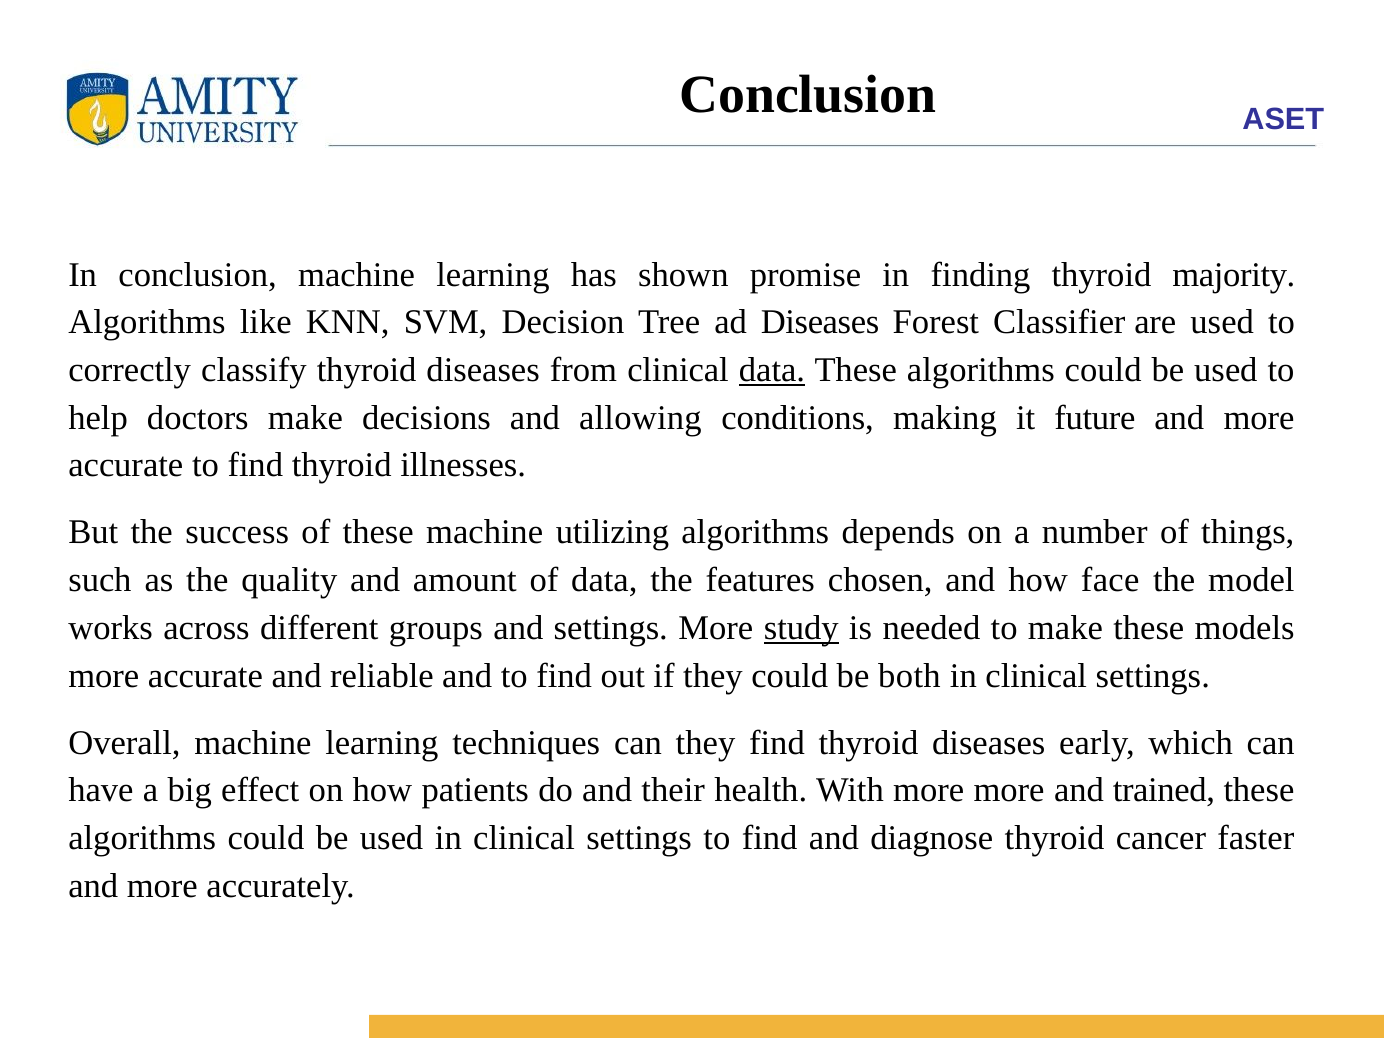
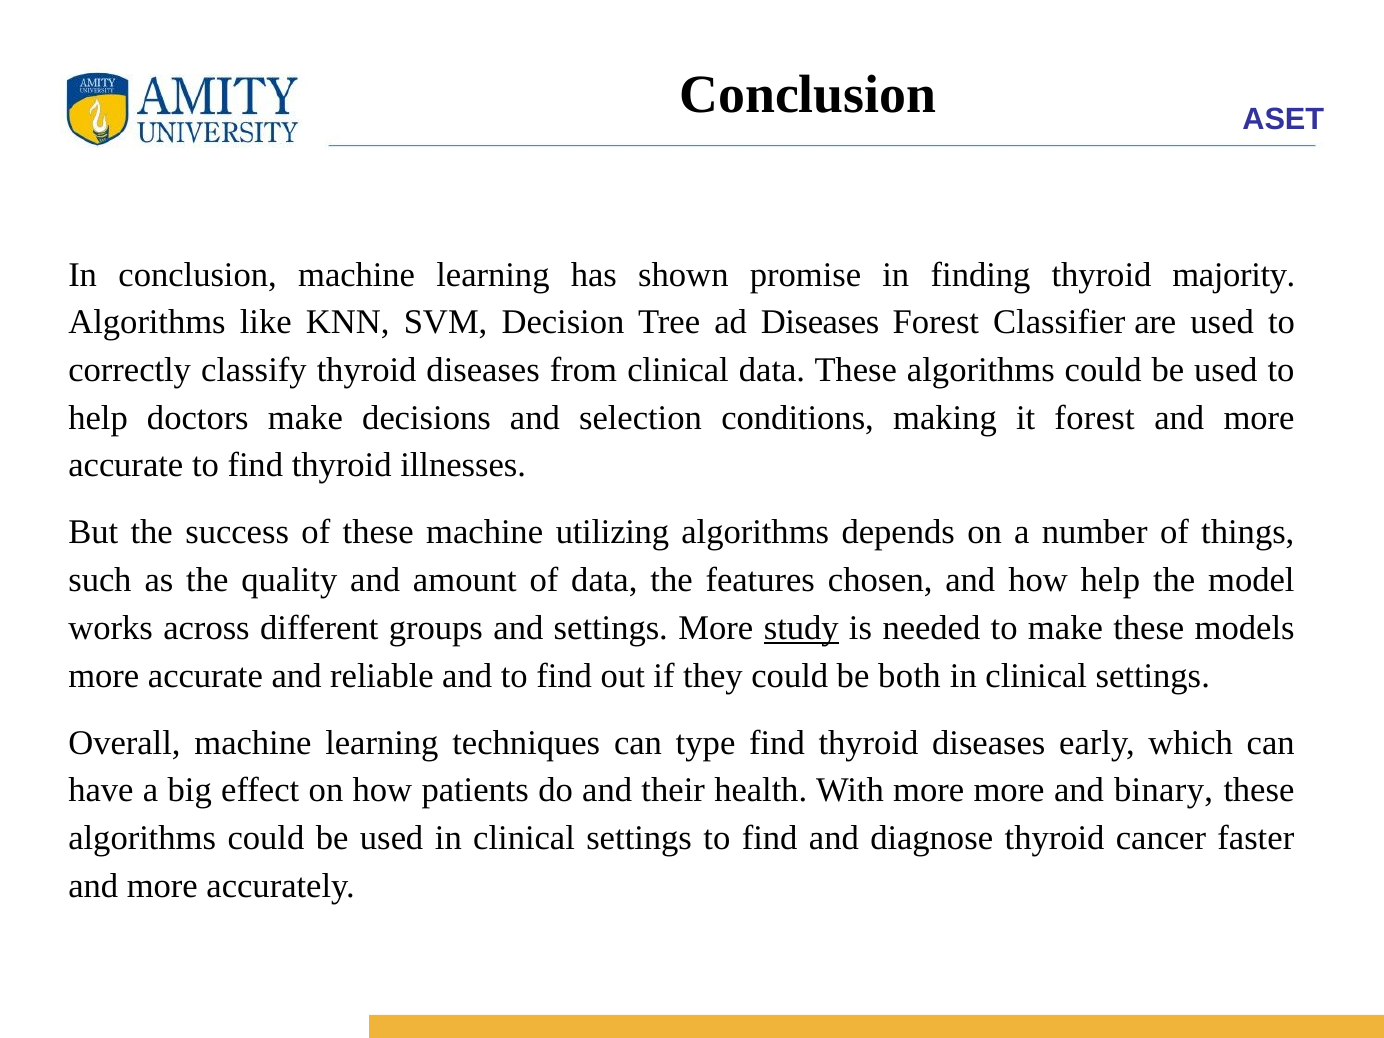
data underline: present -> none (772, 370)
allowing: allowing -> selection (640, 418)
it future: future -> forest (1095, 418)
how face: face -> help (1110, 580)
can they: they -> type (706, 743)
trained: trained -> binary (1164, 790)
